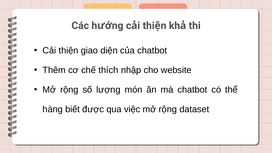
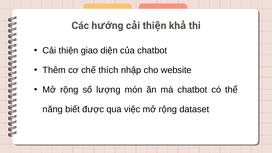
hàng: hàng -> năng (53, 109)
